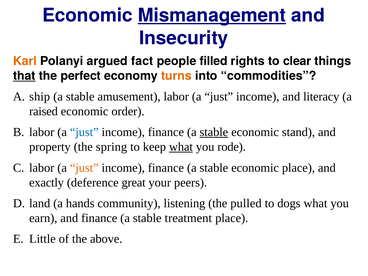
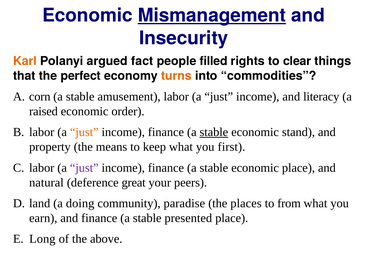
that underline: present -> none (24, 76)
ship: ship -> corn (40, 97)
just colour: blue -> orange (84, 132)
spring: spring -> means (112, 147)
what underline: present -> none (181, 147)
rode: rode -> first (231, 147)
just colour: orange -> purple (84, 168)
exactly: exactly -> natural (46, 182)
hands: hands -> doing (80, 203)
listening: listening -> paradise (184, 203)
pulled: pulled -> places (246, 203)
dogs: dogs -> from (289, 203)
treatment: treatment -> presented (188, 218)
Little: Little -> Long (42, 239)
